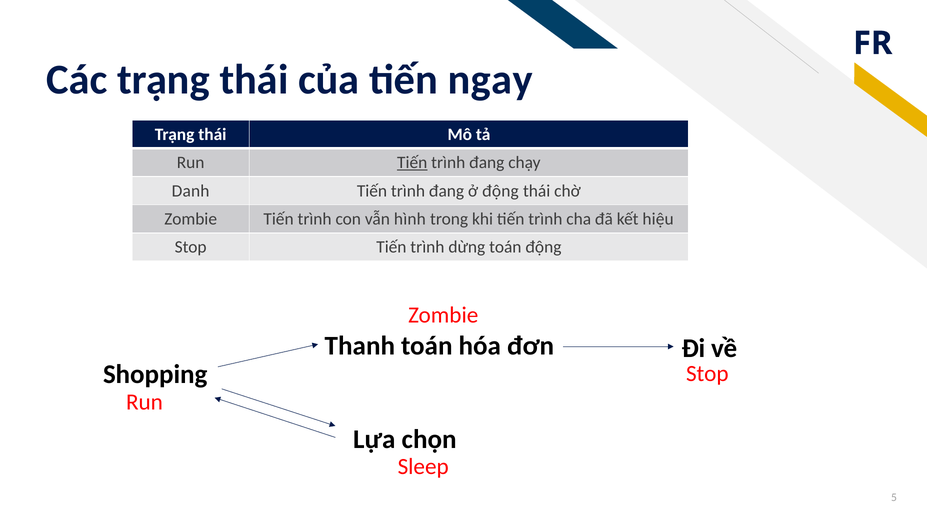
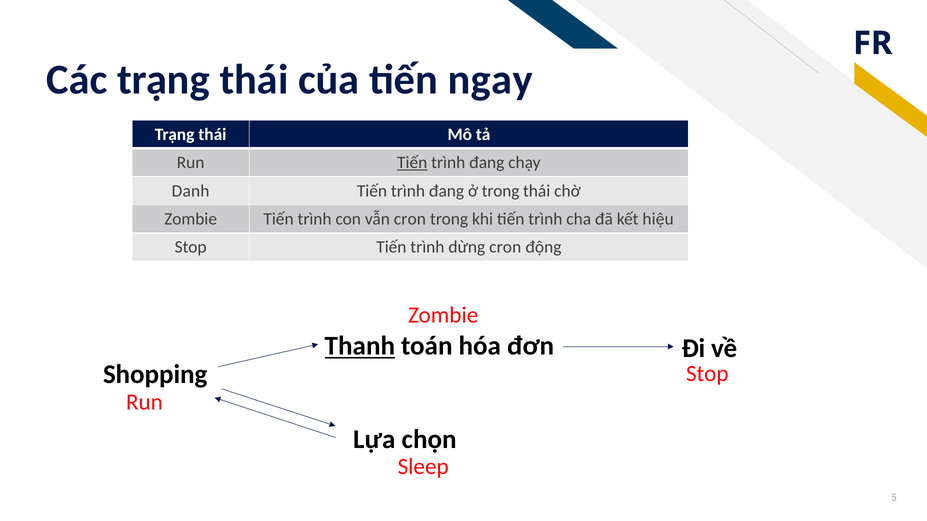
ở động: động -> trong (501, 191)
vẫn hình: hình -> cron (410, 219)
dừng toán: toán -> cron (505, 247)
Thanh underline: none -> present (360, 346)
